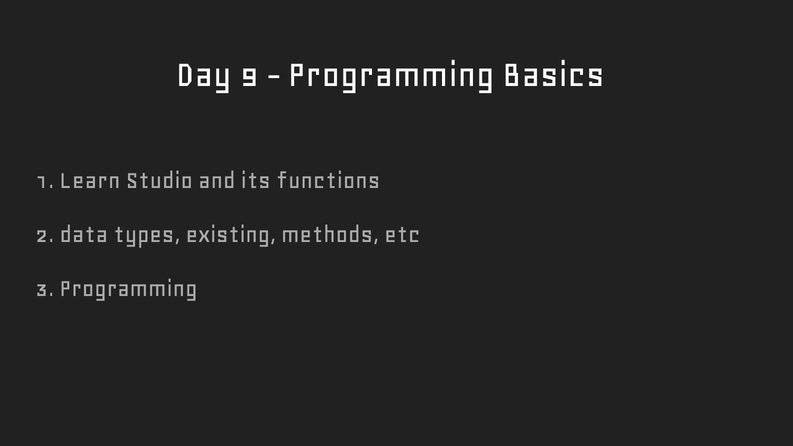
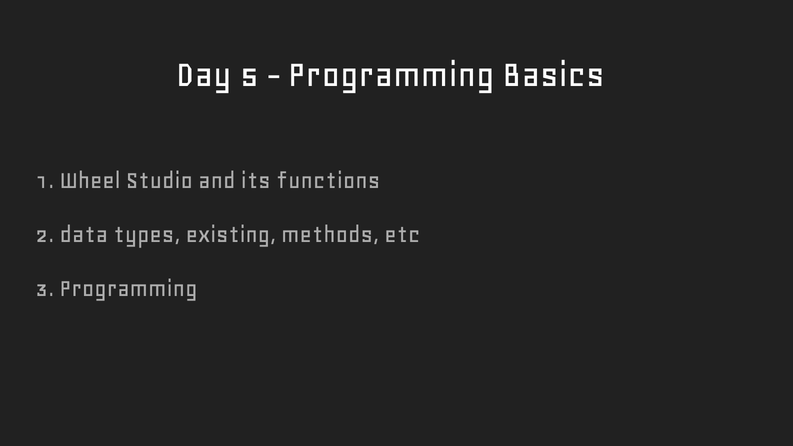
9: 9 -> 5 (250, 73)
Learn: Learn -> Wheel (90, 180)
